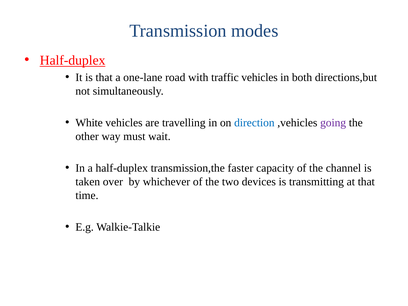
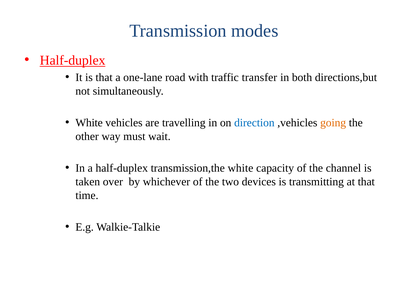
traffic vehicles: vehicles -> transfer (259, 77)
going colour: purple -> orange (333, 123)
transmission,the faster: faster -> white (240, 168)
